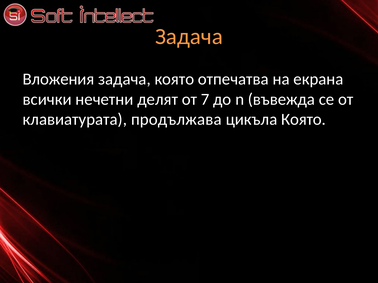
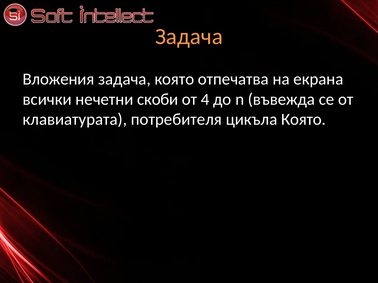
делят: делят -> скоби (158, 99)
7: 7 -> 4 (205, 99)
продължава: продължава -> потребителя (176, 120)
